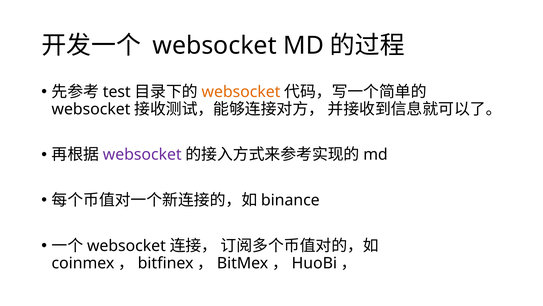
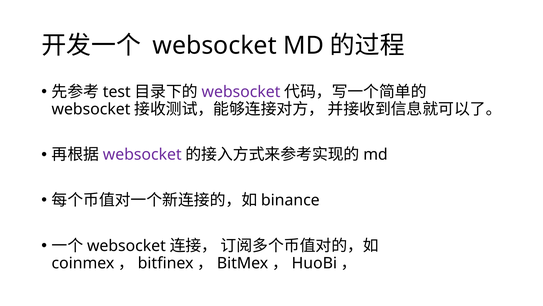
websocket colour: orange -> purple (241, 92)
